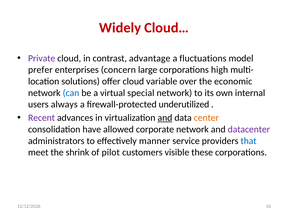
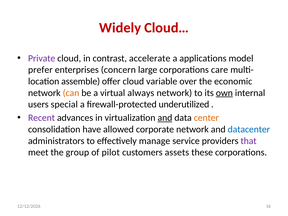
advantage: advantage -> accelerate (150, 58)
fluctuations: fluctuations -> applications (203, 58)
high: high -> care (220, 70)
solutions: solutions -> assemble (81, 81)
can colour: blue -> orange (71, 93)
special: special -> always (141, 93)
own underline: none -> present (224, 93)
always: always -> special (64, 104)
datacenter colour: purple -> blue (249, 129)
manner: manner -> manage (155, 141)
that colour: blue -> purple (249, 141)
shrink: shrink -> group (77, 152)
visible: visible -> assets (177, 152)
